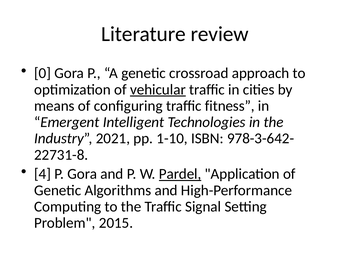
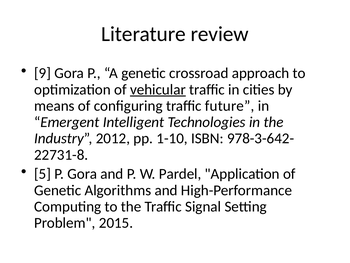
0: 0 -> 9 (43, 73)
fitness: fitness -> future (230, 106)
2021: 2021 -> 2012 (113, 138)
4: 4 -> 5 (43, 174)
Pardel underline: present -> none (180, 174)
